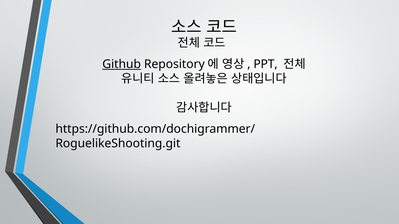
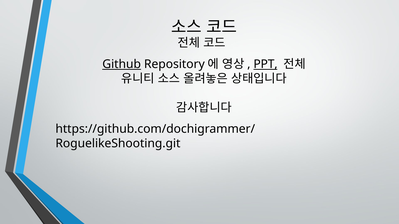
PPT underline: none -> present (266, 64)
